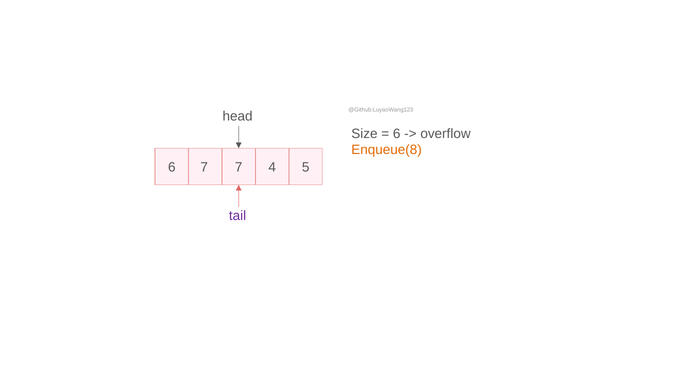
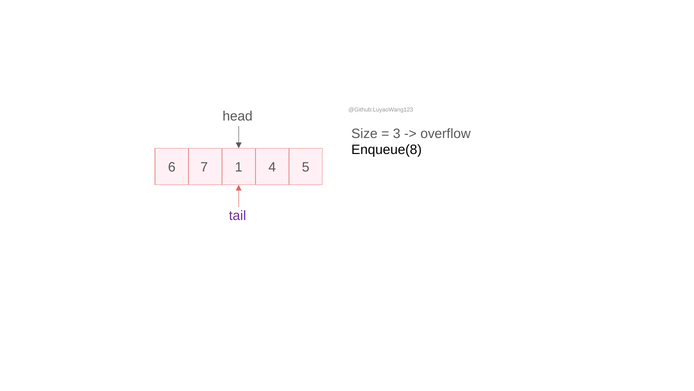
6: 6 -> 3 (397, 134)
Enqueue(8 colour: orange -> black (387, 150)
7 7: 7 -> 1 (239, 167)
